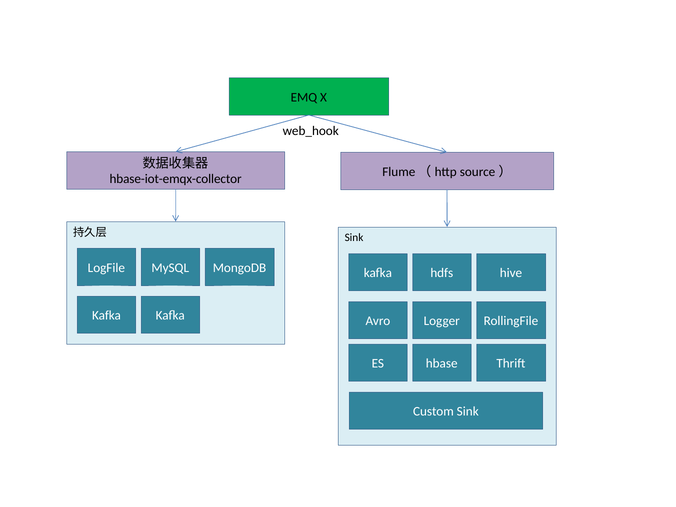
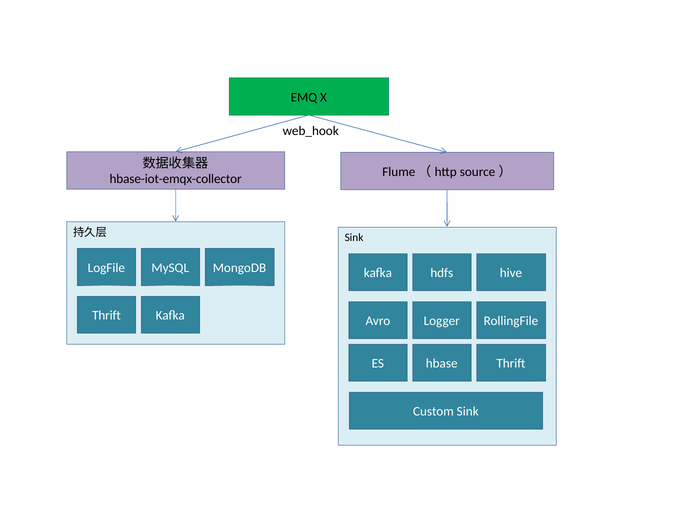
Kafka: Kafka -> Thrift (106, 316)
